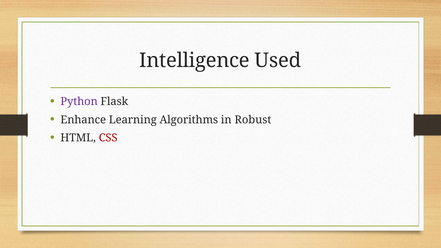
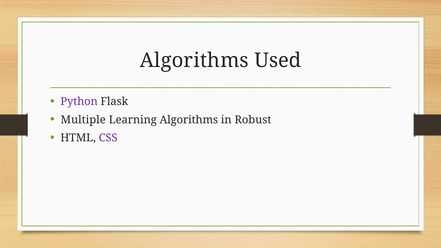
Intelligence: Intelligence -> Algorithms (194, 61)
Enhance: Enhance -> Multiple (83, 120)
CSS colour: red -> purple (108, 138)
